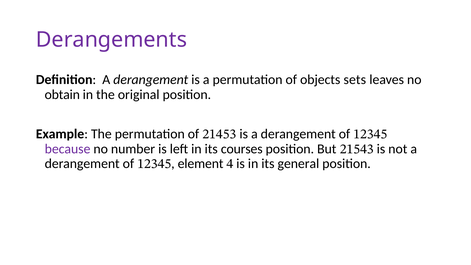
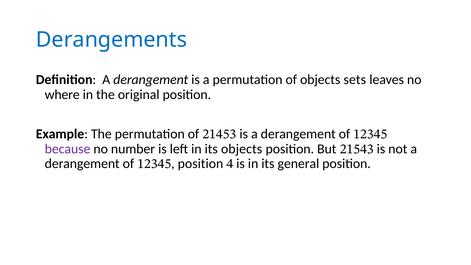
Derangements colour: purple -> blue (111, 40)
obtain: obtain -> where (62, 94)
courses: courses -> objects (242, 149)
element: element -> position (200, 164)
